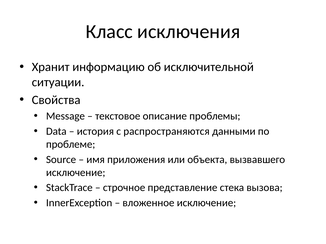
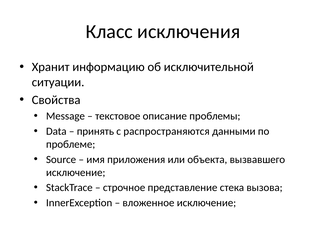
история: история -> принять (95, 132)
